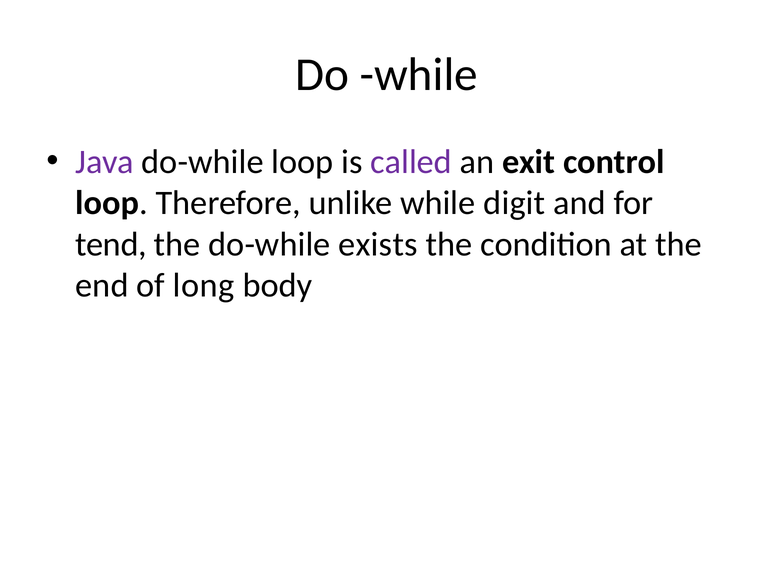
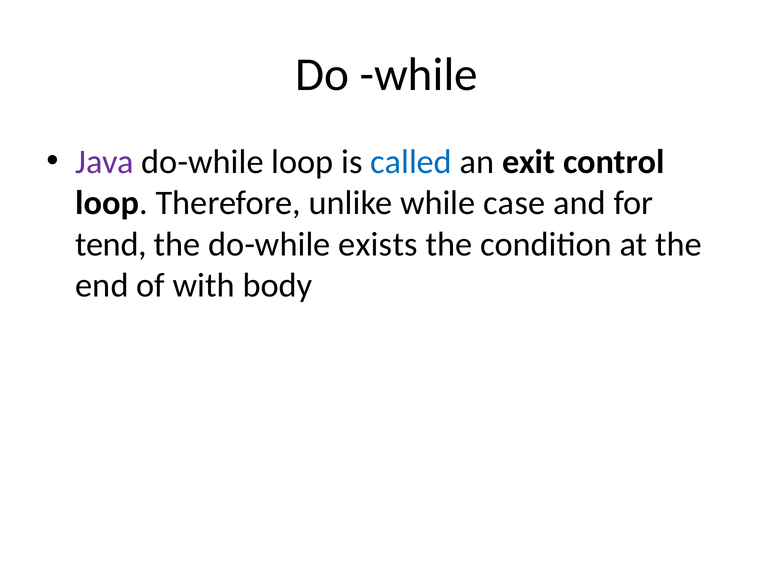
called colour: purple -> blue (411, 162)
digit: digit -> case (514, 203)
long: long -> with (204, 286)
